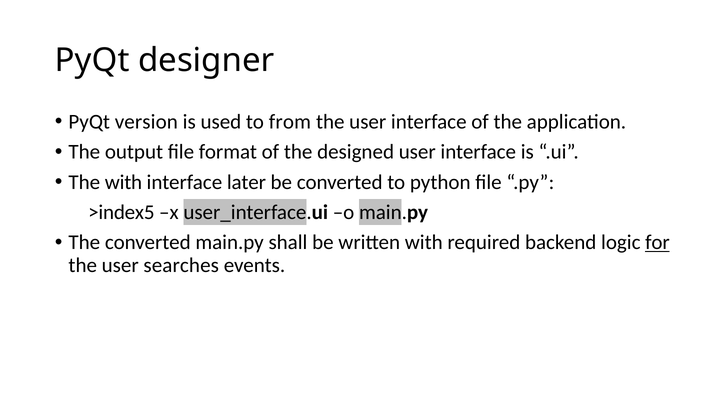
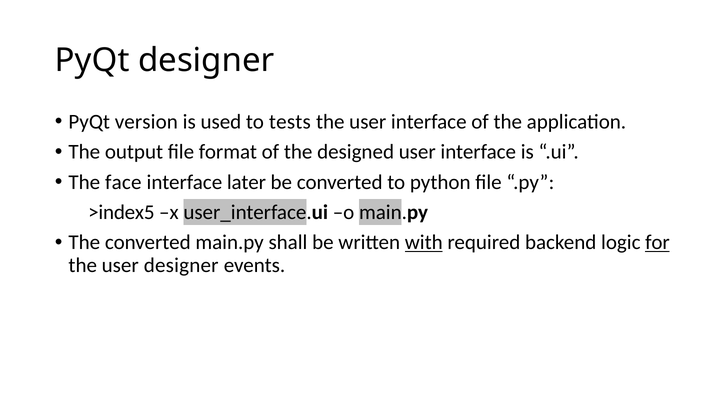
from: from -> tests (290, 122)
The with: with -> face (123, 182)
with underline: none -> present (424, 243)
user searches: searches -> designer (181, 266)
